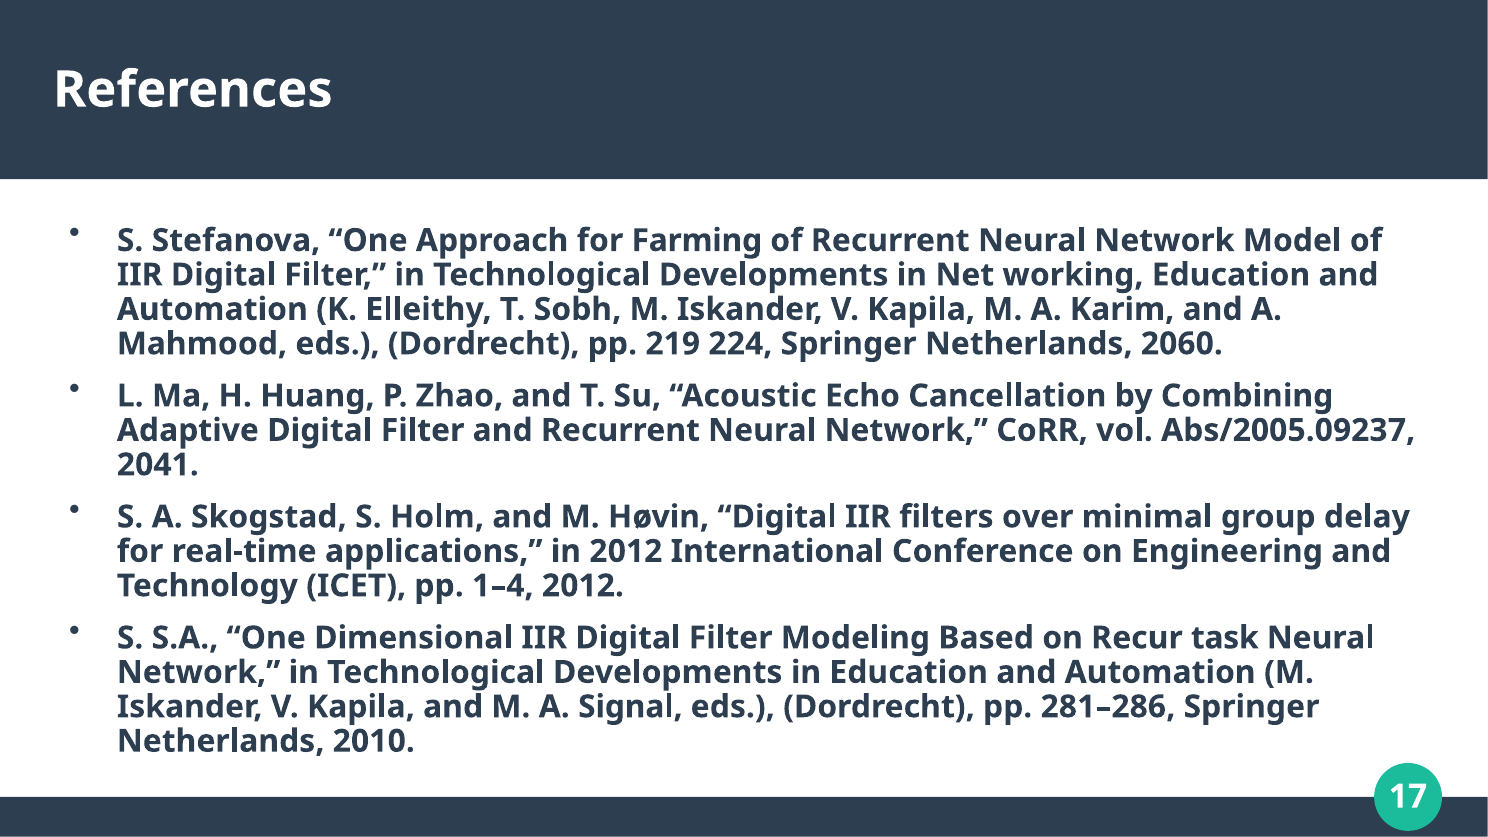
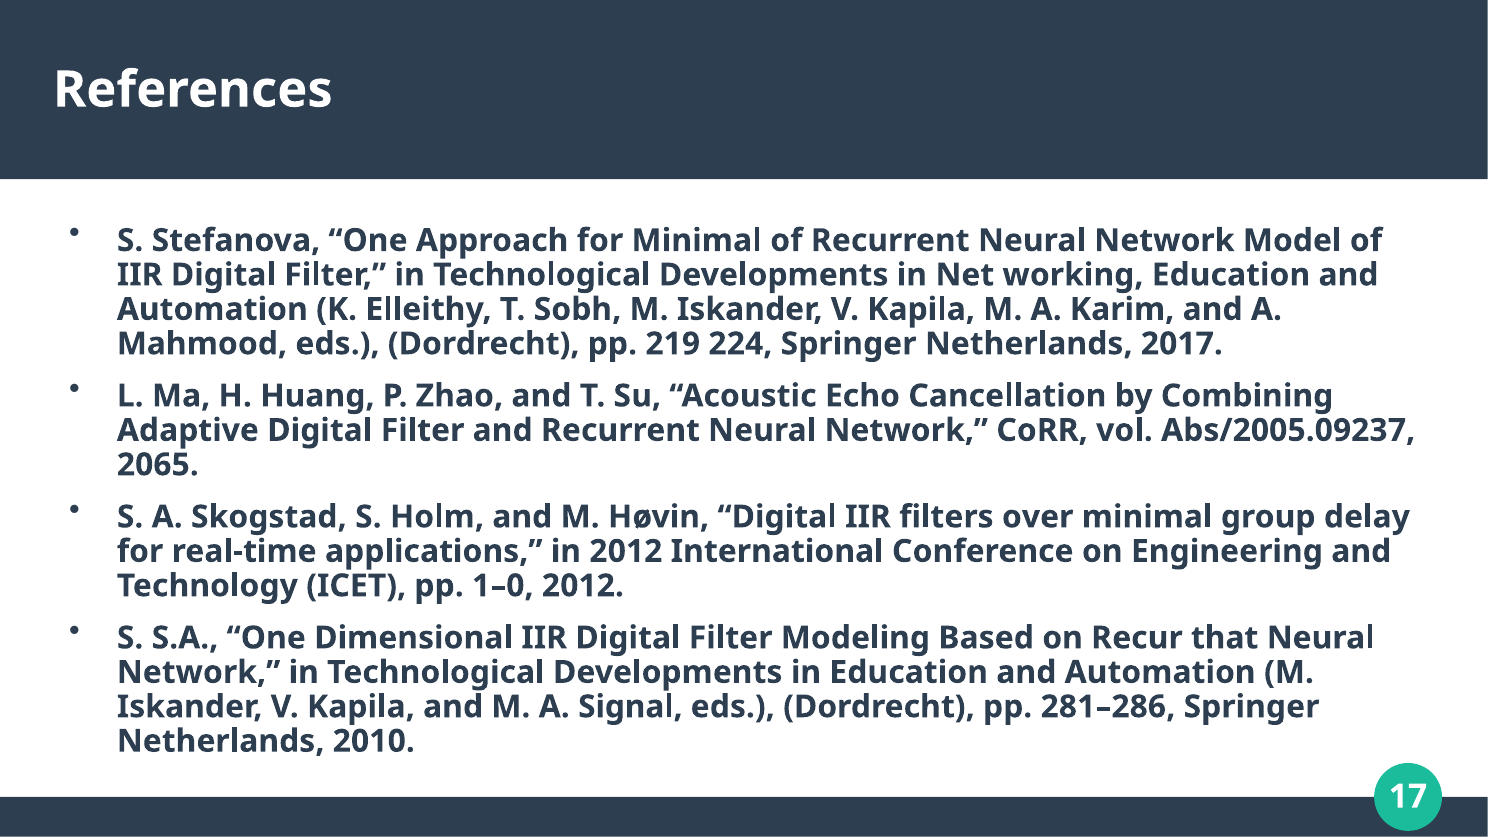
for Farming: Farming -> Minimal (697, 241)
2060: 2060 -> 2017 (1182, 344)
2041: 2041 -> 2065 (158, 465)
1–4: 1–4 -> 1–0 (503, 586)
task: task -> that (1225, 638)
